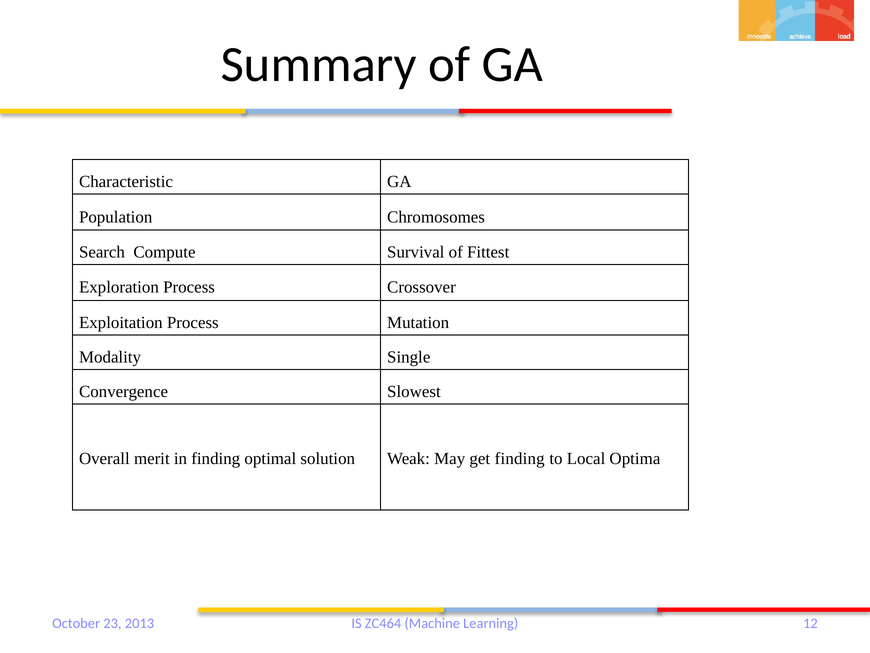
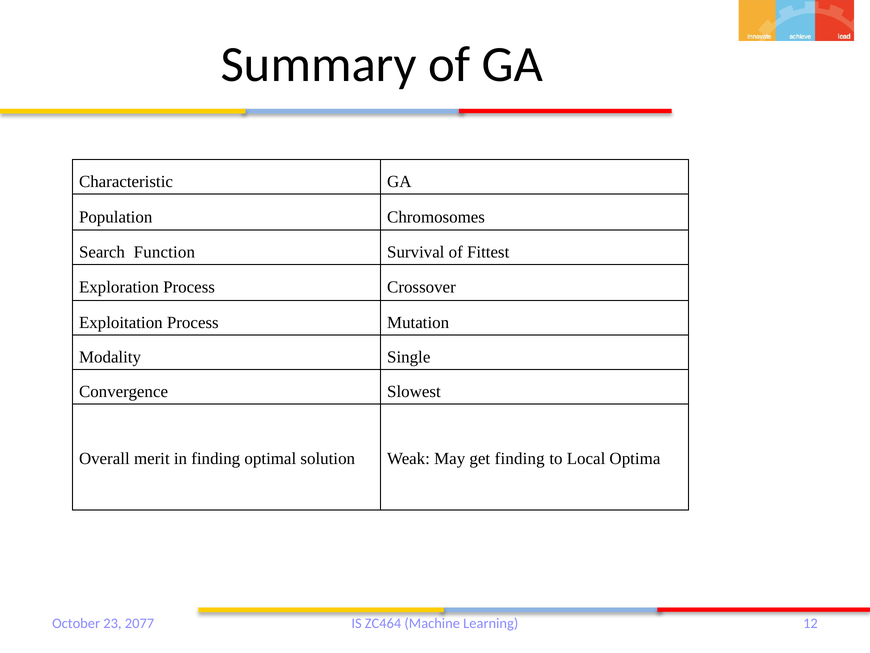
Compute: Compute -> Function (164, 252)
2013: 2013 -> 2077 (140, 623)
